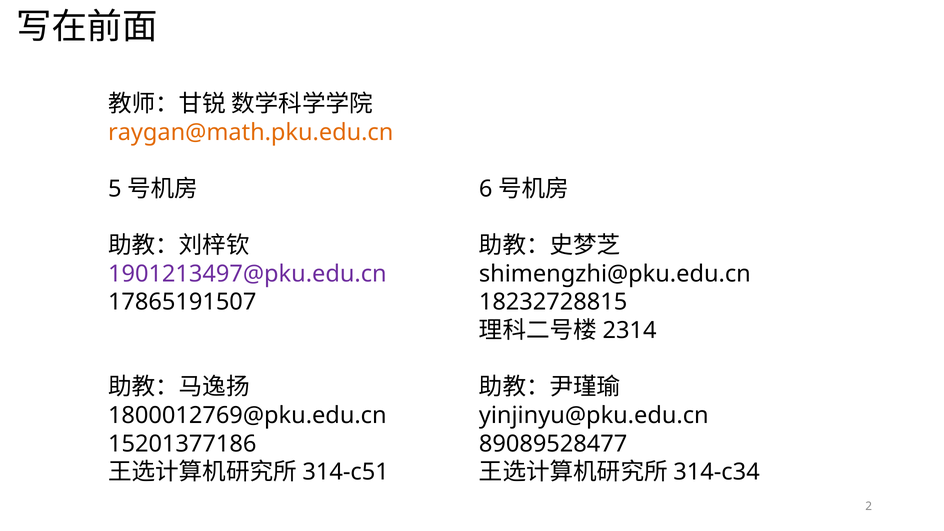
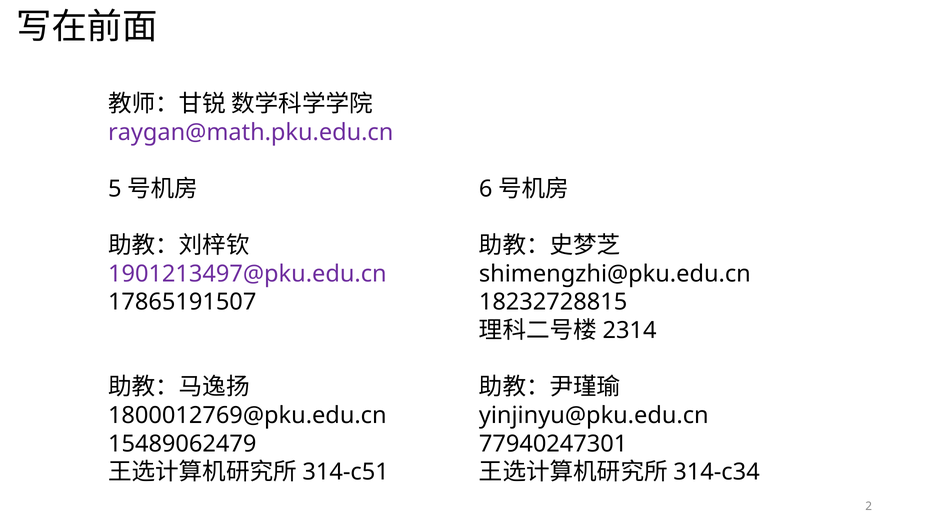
raygan@math.pku.edu.cn colour: orange -> purple (251, 132)
15201377186: 15201377186 -> 15489062479 (182, 444)
89089528477: 89089528477 -> 77940247301 (553, 444)
